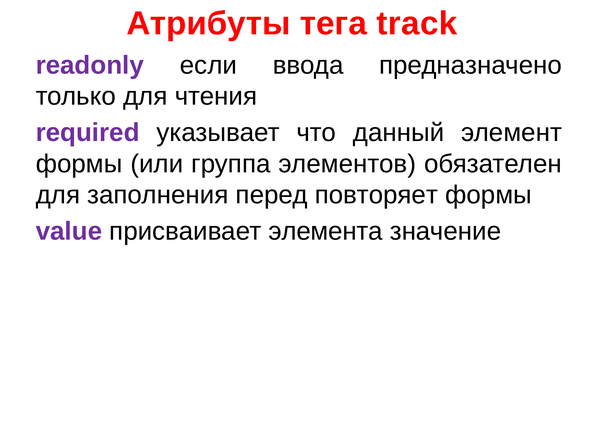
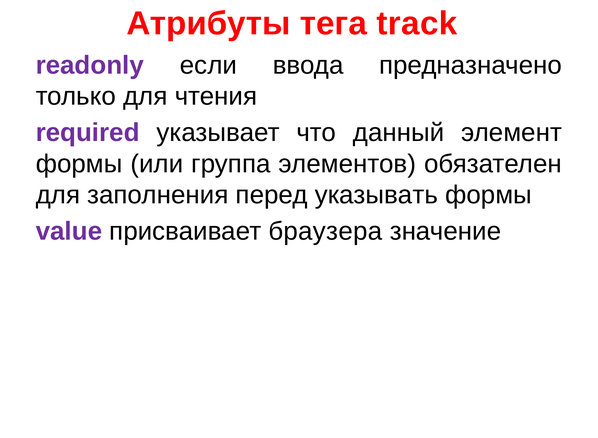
повторяет: повторяет -> указывать (376, 195)
элемента: элемента -> браузера (325, 231)
